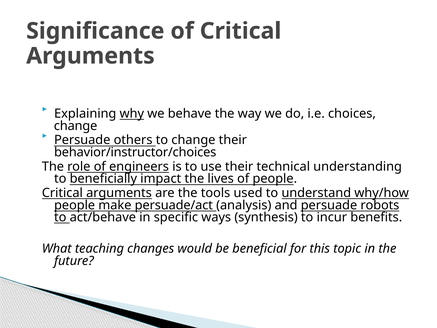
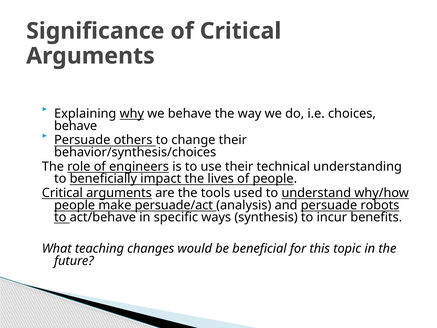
change: change -> behave (76, 126)
behavior/instructor/choices: behavior/instructor/choices -> behavior/synthesis/choices (135, 152)
